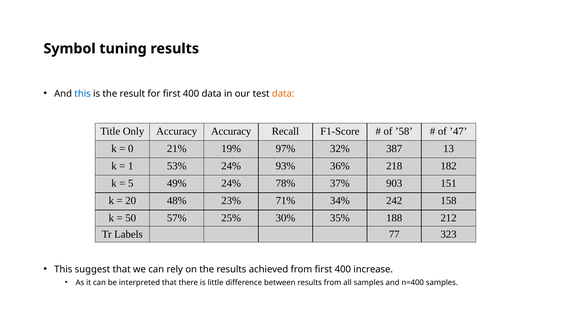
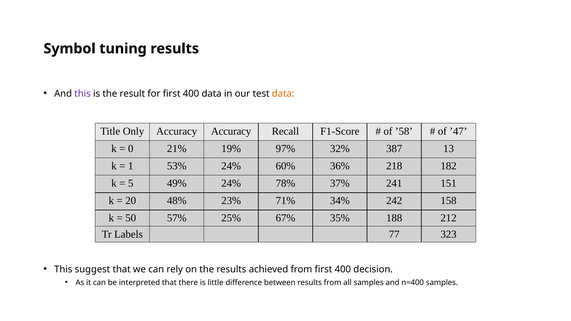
this colour: blue -> purple (83, 94)
93%: 93% -> 60% (286, 166)
903: 903 -> 241 (394, 184)
30%: 30% -> 67% (286, 218)
increase: increase -> decision (373, 269)
